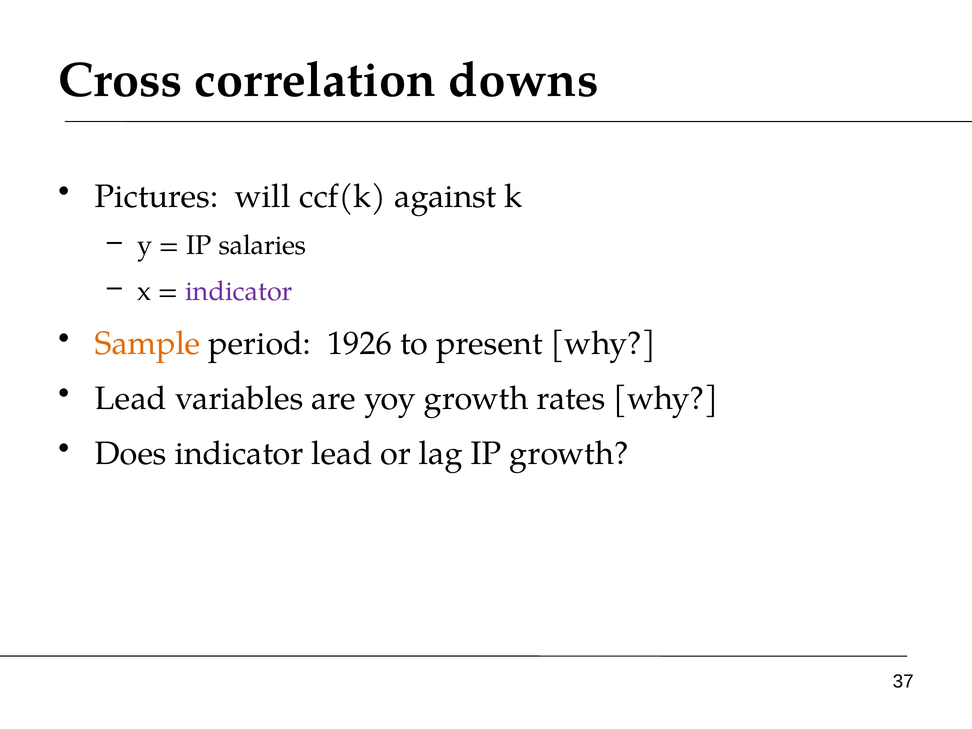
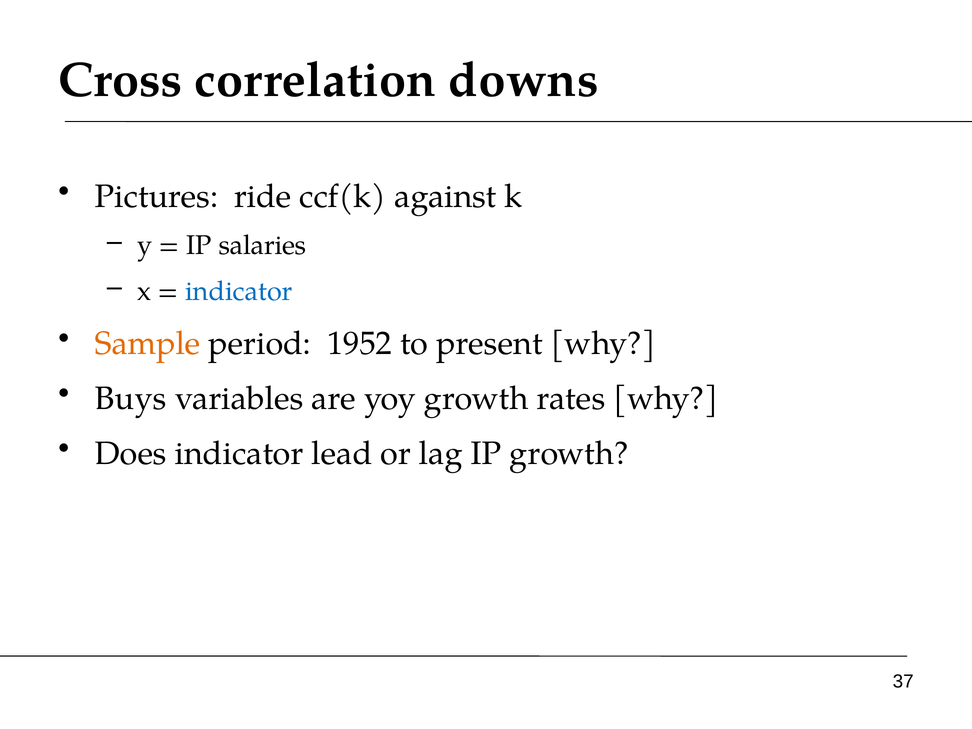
will: will -> ride (263, 197)
indicator colour: purple -> blue (239, 291)
1926: 1926 -> 1952 (360, 344)
Lead: Lead -> Buys (131, 399)
